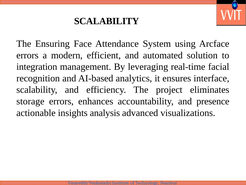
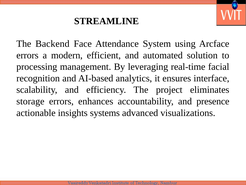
SCALABILITY: SCALABILITY -> STREAMLINE (107, 21)
Ensuring: Ensuring -> Backend (52, 44)
integration: integration -> processing (37, 67)
analysis: analysis -> systems (105, 113)
